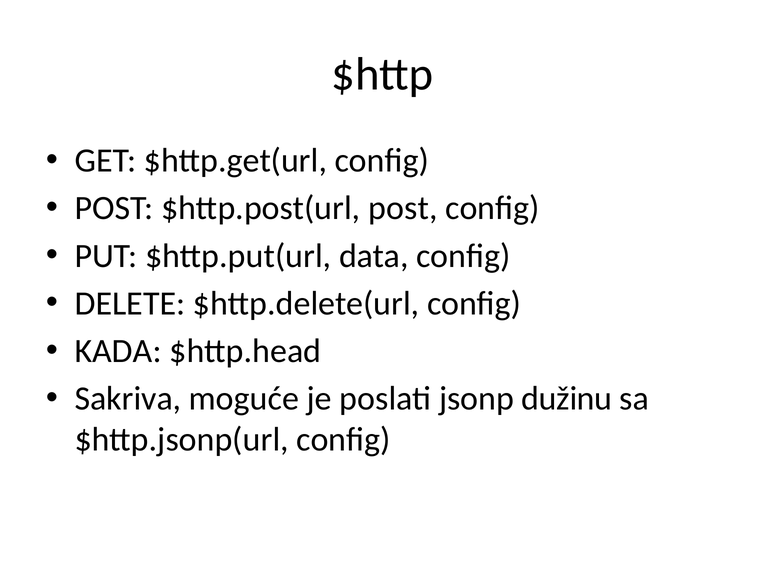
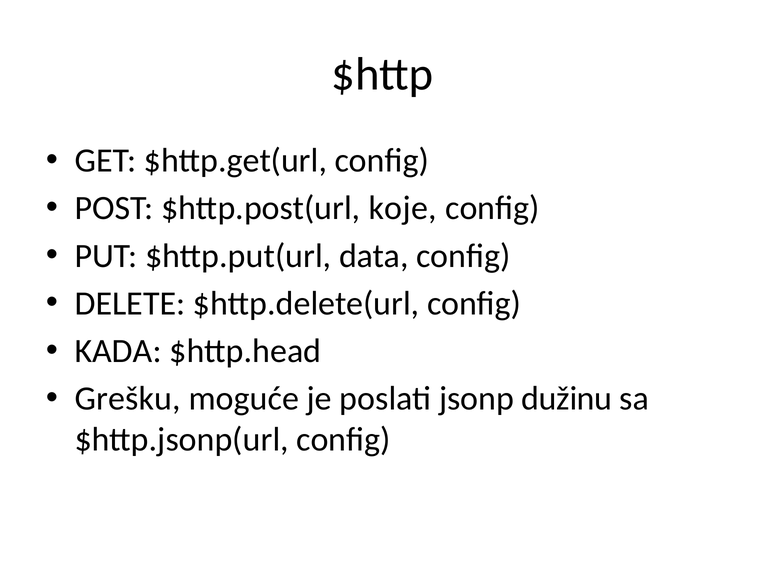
$http.post(url post: post -> koje (403, 208)
Sakriva: Sakriva -> Grešku (128, 399)
